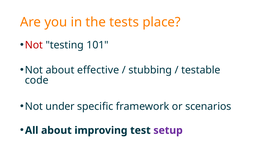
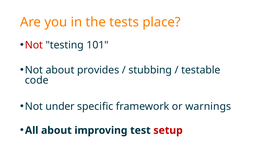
effective: effective -> provides (98, 70)
scenarios: scenarios -> warnings (208, 107)
setup colour: purple -> red (168, 130)
